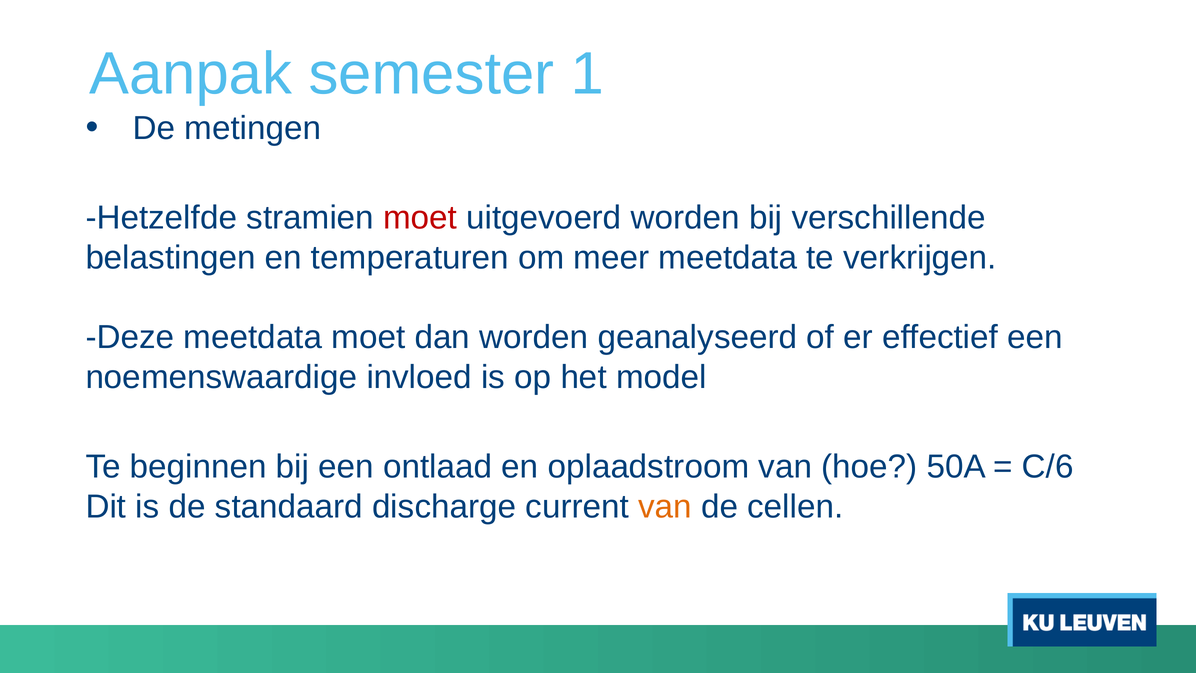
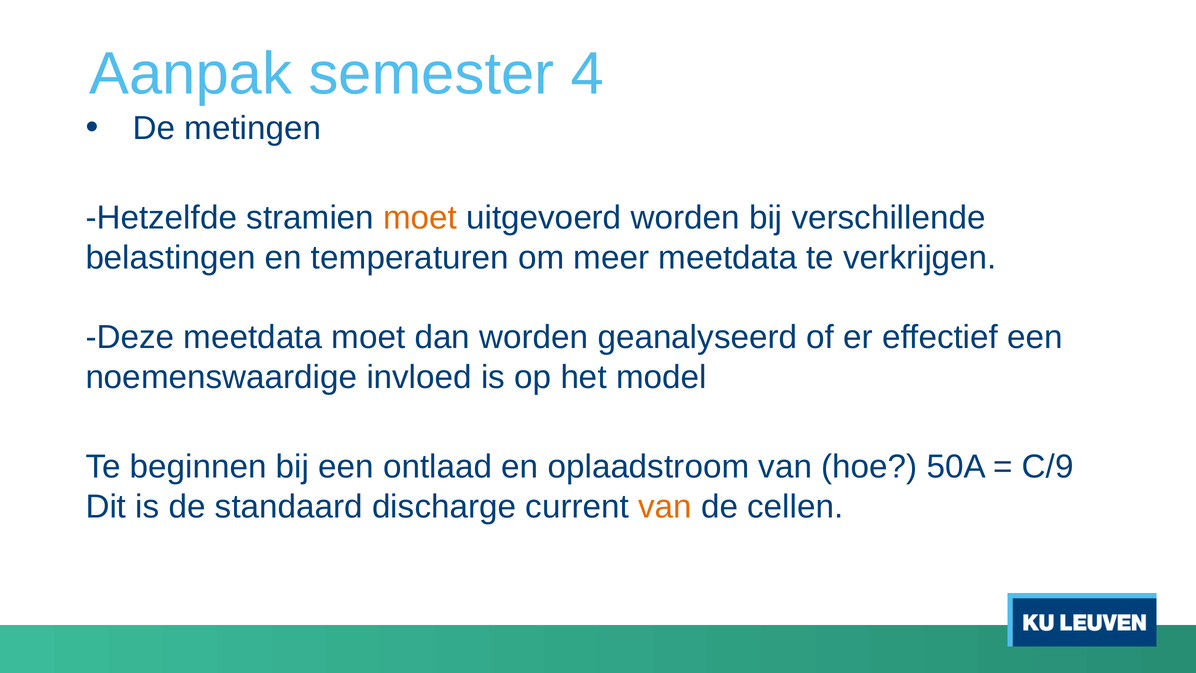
1: 1 -> 4 (587, 74)
moet colour: red -> orange (420, 218)
C/6: C/6 -> C/9 (1048, 467)
